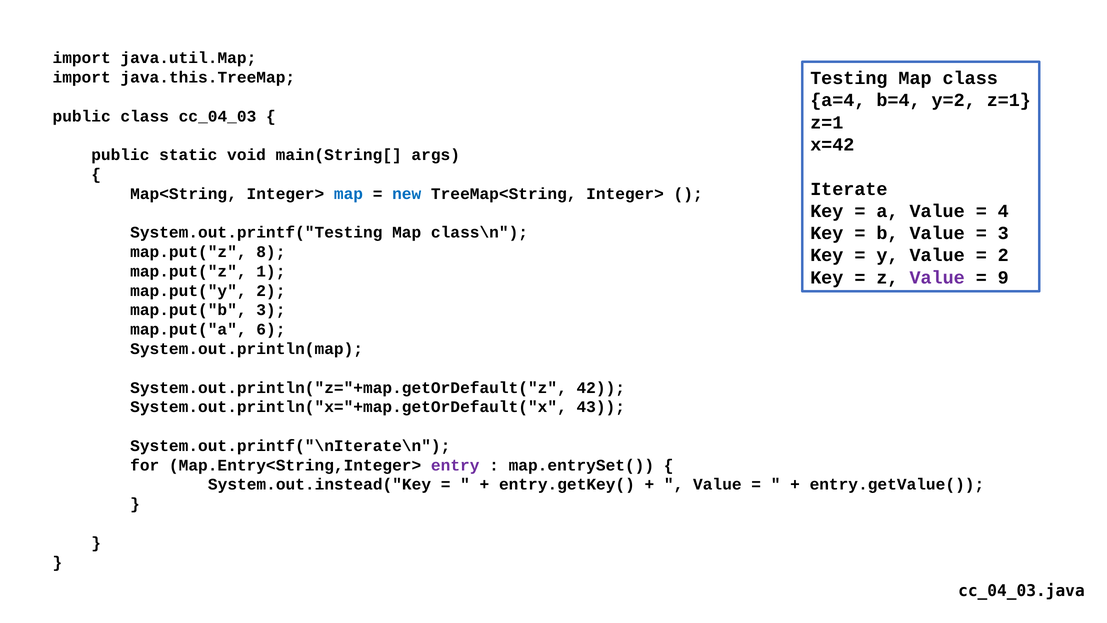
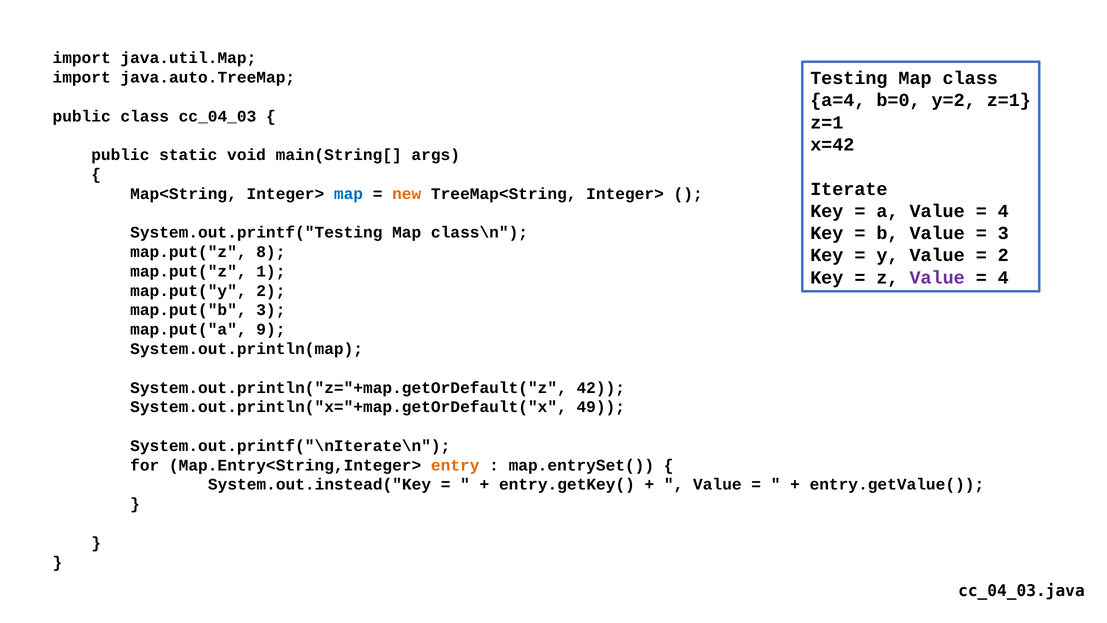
java.this.TreeMap: java.this.TreeMap -> java.auto.TreeMap (208, 77)
b=4: b=4 -> b=0 (899, 100)
new colour: blue -> orange (407, 194)
9: 9 -> 4 (1003, 277)
6: 6 -> 9 (271, 329)
43: 43 -> 49 (601, 407)
entry colour: purple -> orange (455, 465)
